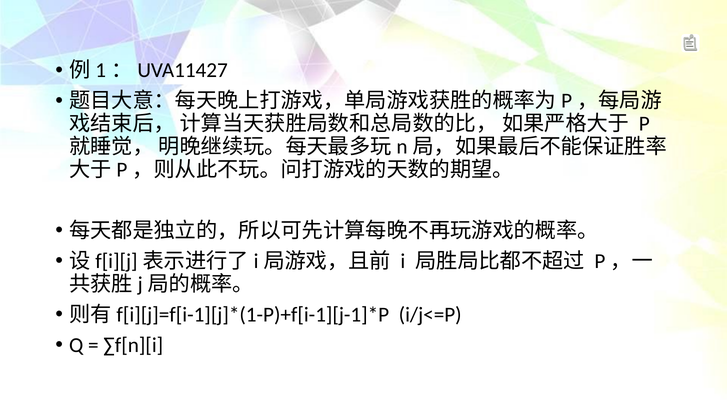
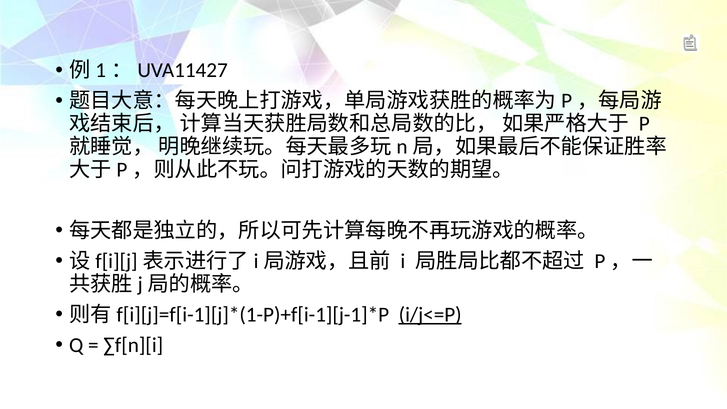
i/j<=P underline: none -> present (430, 314)
